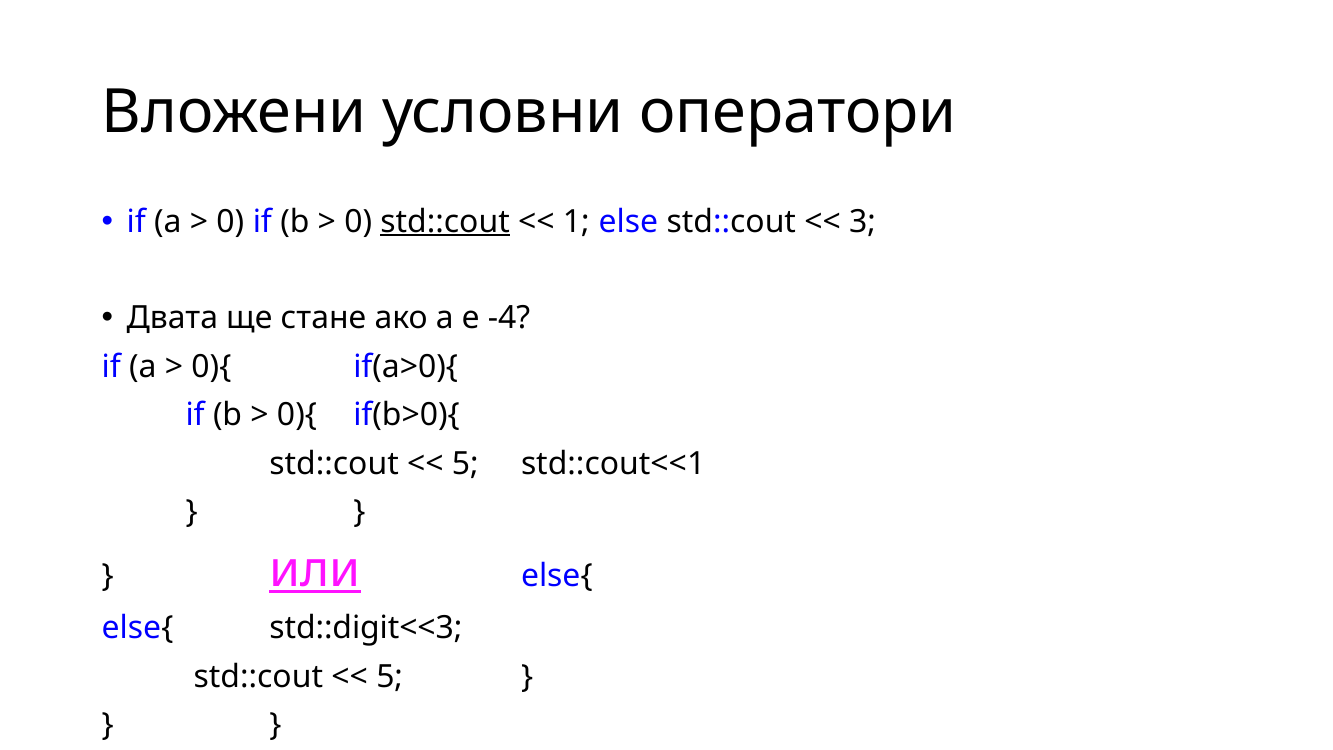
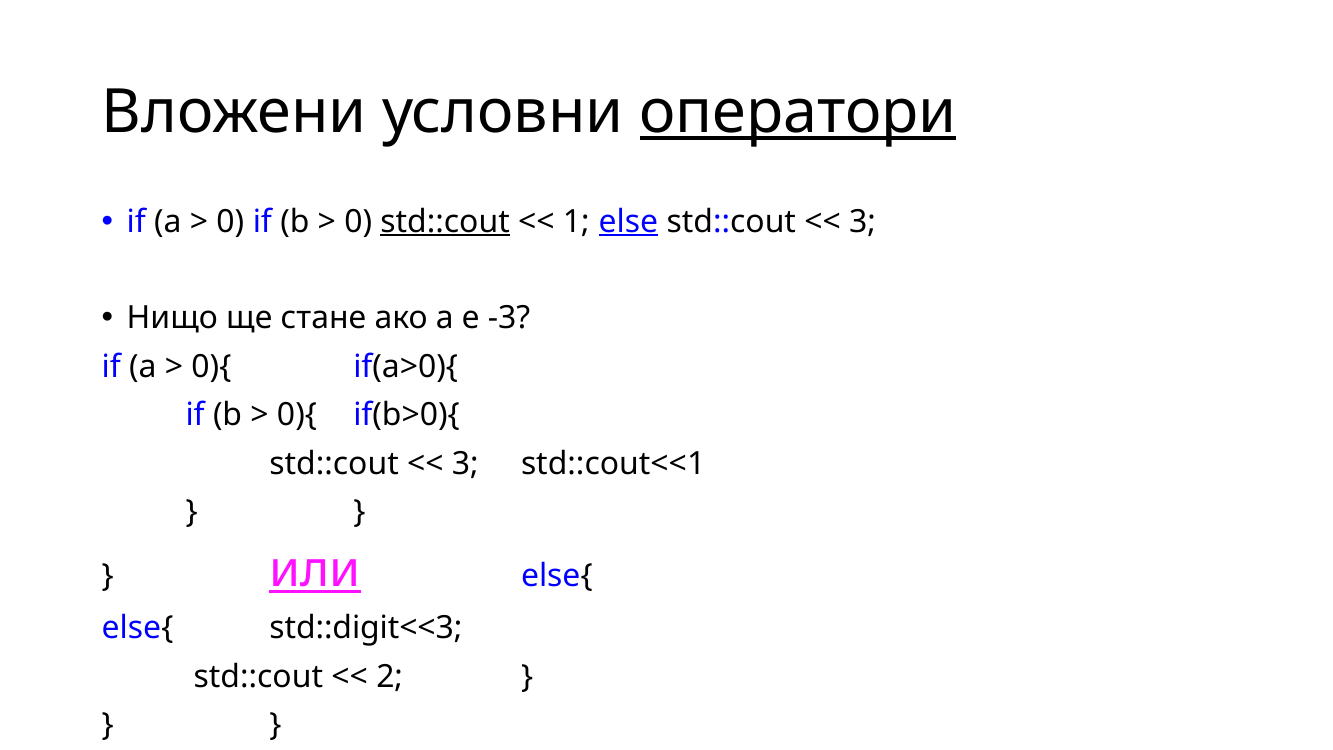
оператори underline: none -> present (798, 112)
else underline: none -> present (628, 222)
Двата: Двата -> Нищо (172, 318)
-4: -4 -> -3 (509, 318)
5: 5 -> 3 (465, 463)
5: 5 -> 2 (390, 676)
